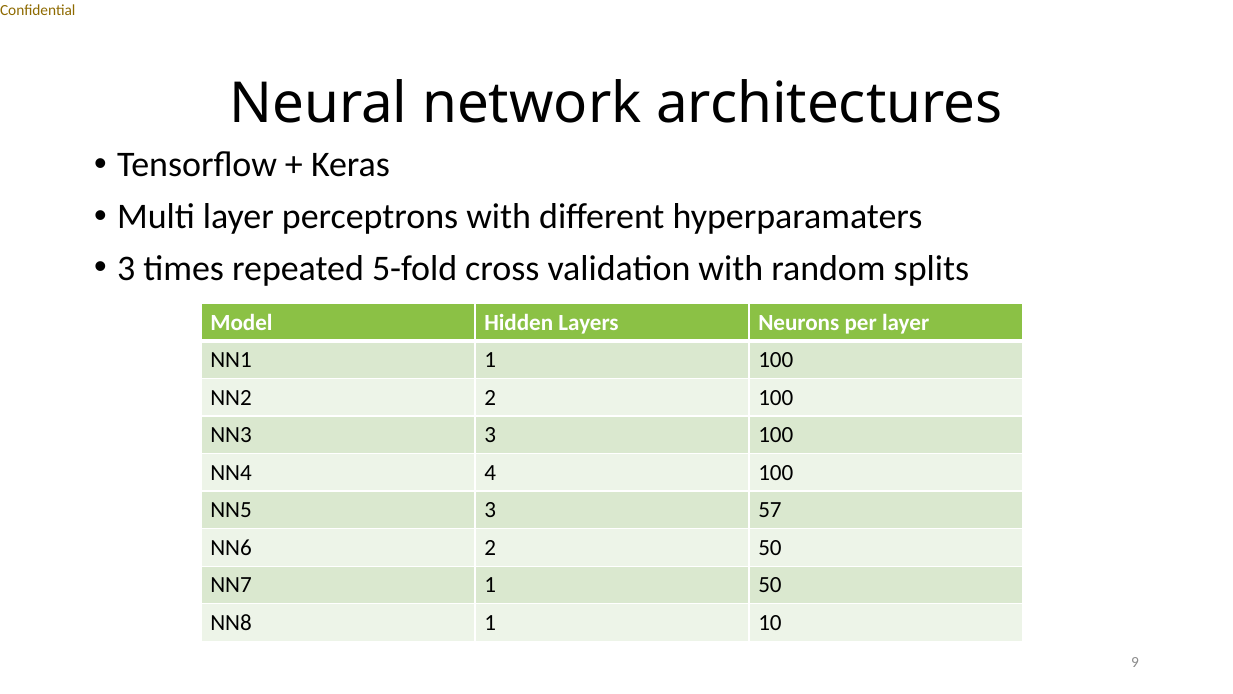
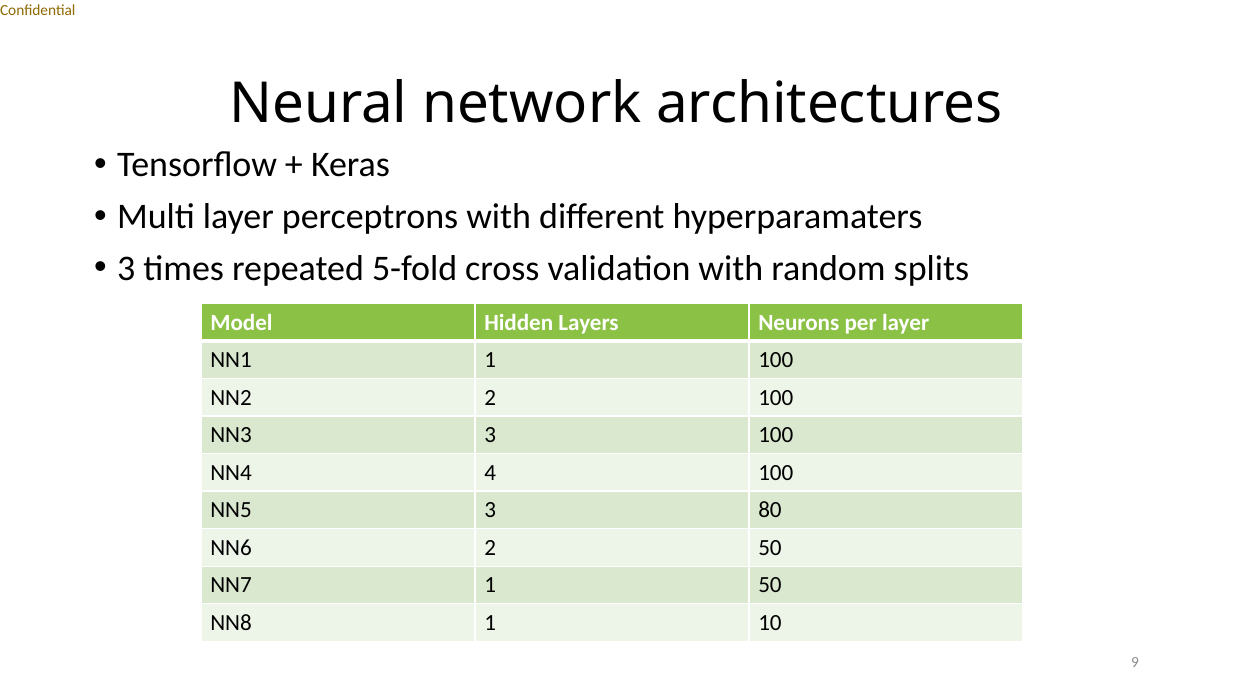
57: 57 -> 80 (770, 510)
